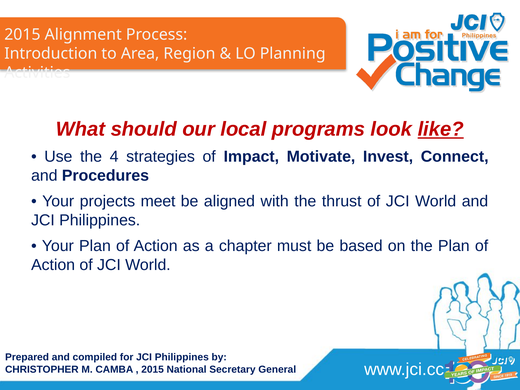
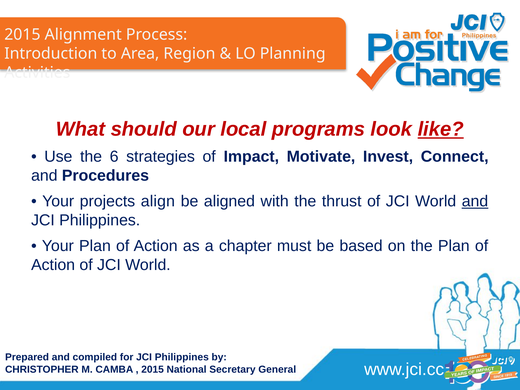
4: 4 -> 6 (114, 157)
meet: meet -> align (158, 201)
and underline: none -> present (475, 201)
